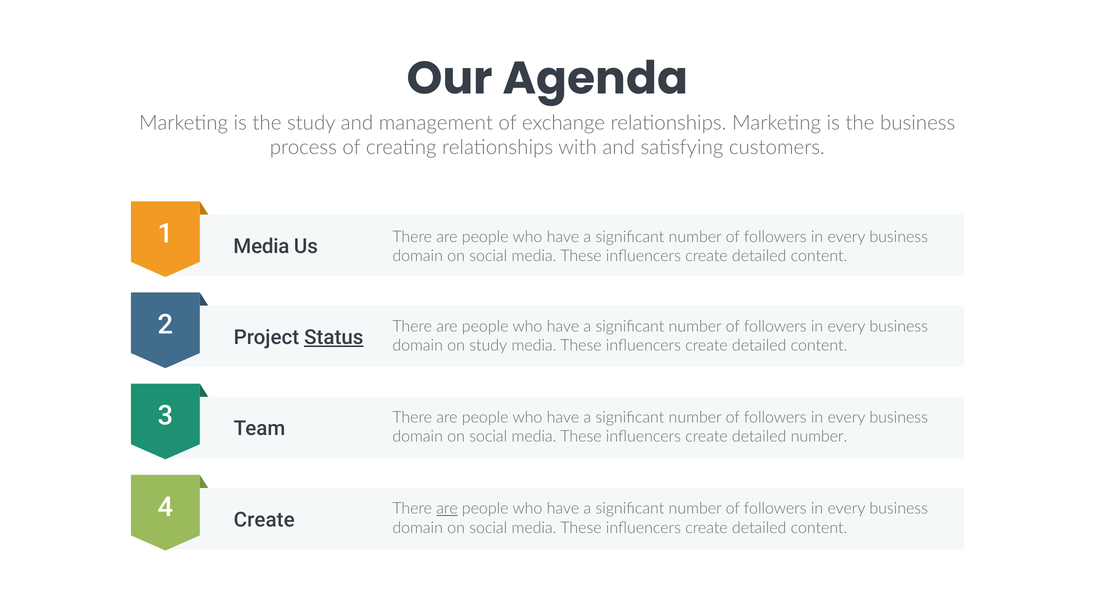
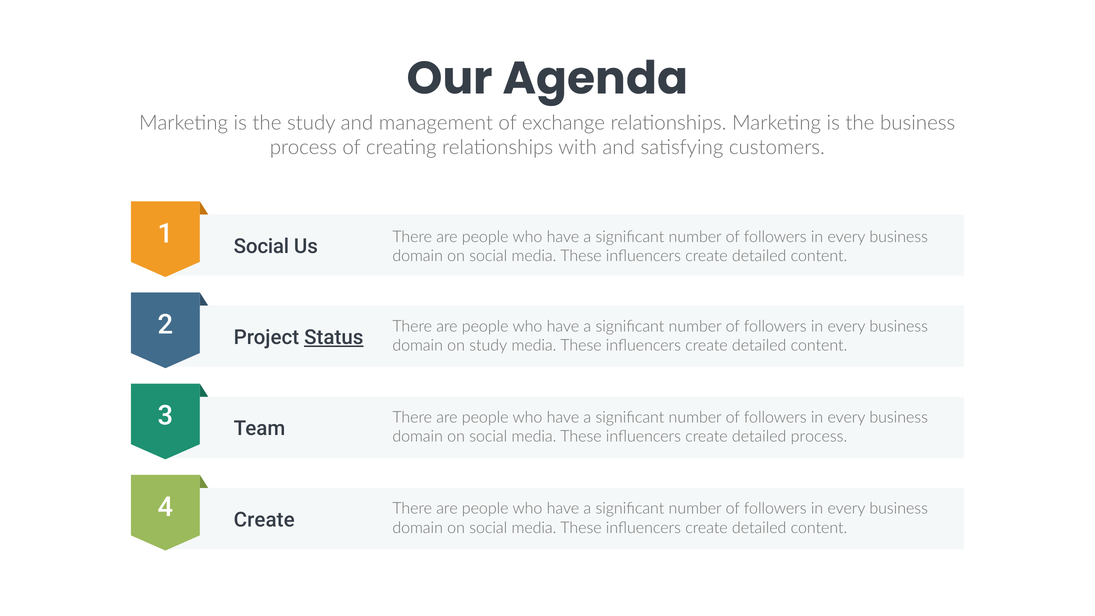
Media: Media -> Social (261, 246)
detailed number: number -> process (819, 437)
are underline: present -> none (447, 509)
